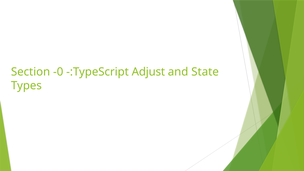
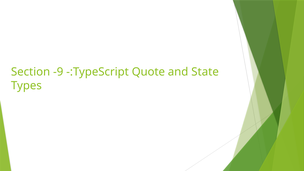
-0: -0 -> -9 (58, 72)
Adjust: Adjust -> Quote (148, 72)
